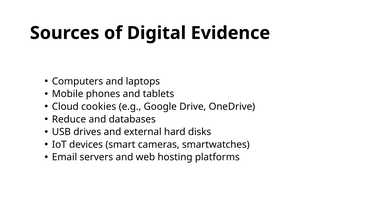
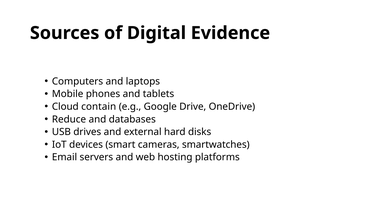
cookies: cookies -> contain (99, 106)
